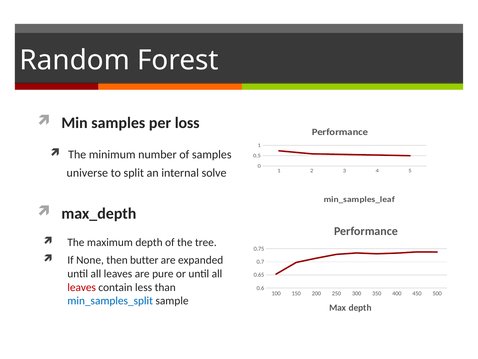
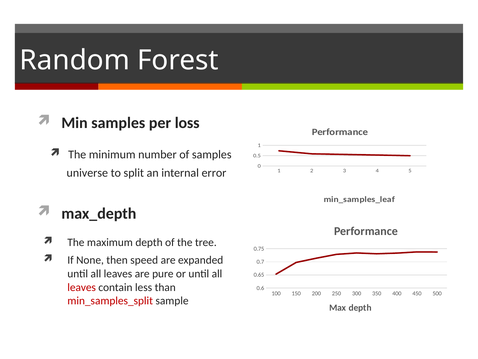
solve: solve -> error (214, 173)
butter: butter -> speed (144, 260)
min_samples_split colour: blue -> red (110, 300)
